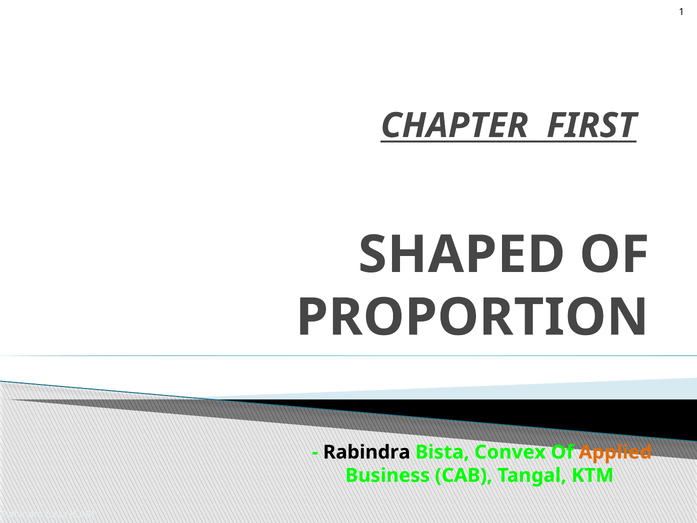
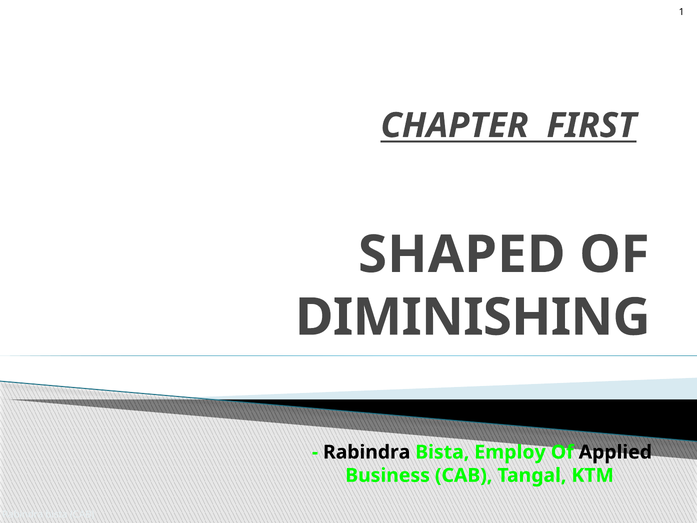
PROPORTION: PROPORTION -> DIMINISHING (473, 317)
Convex: Convex -> Employ (510, 452)
Applied colour: orange -> black (615, 452)
